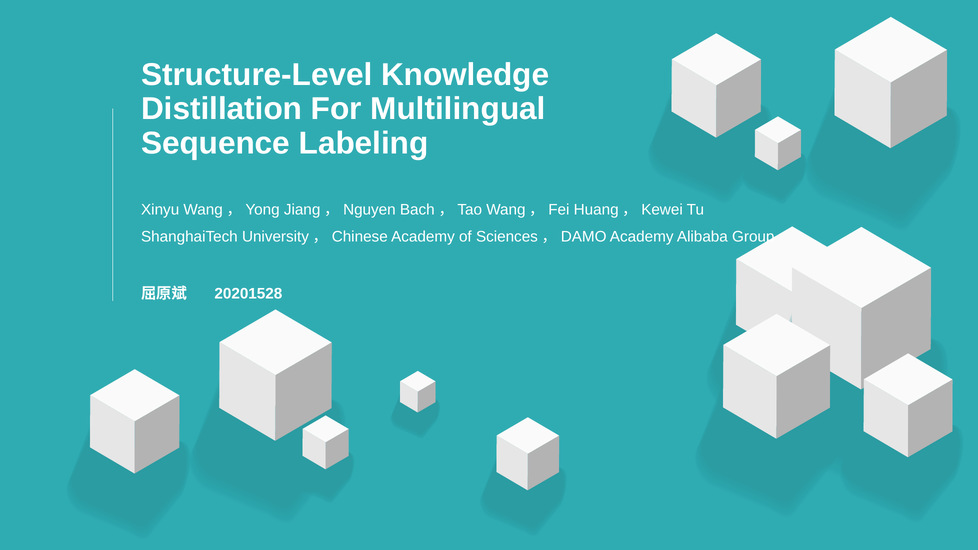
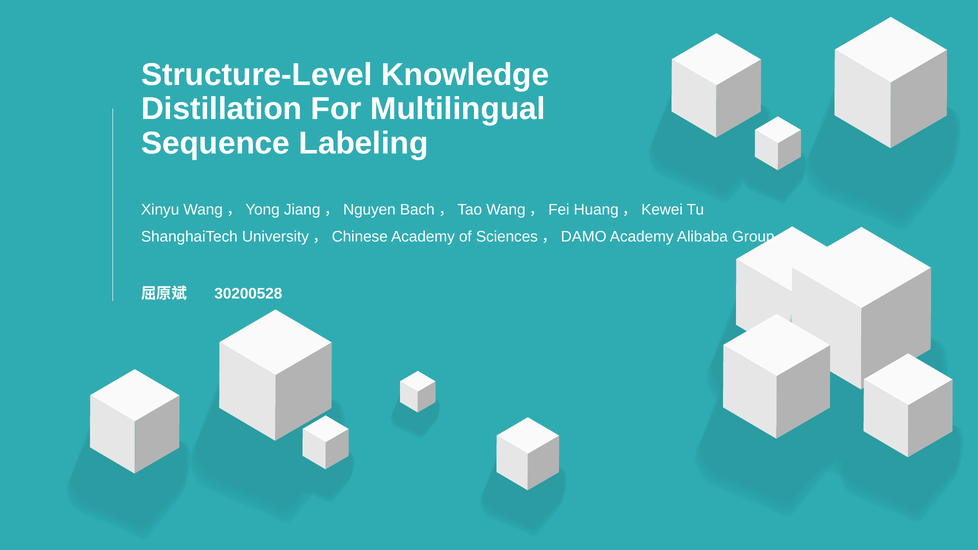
20201528: 20201528 -> 30200528 (248, 294)
